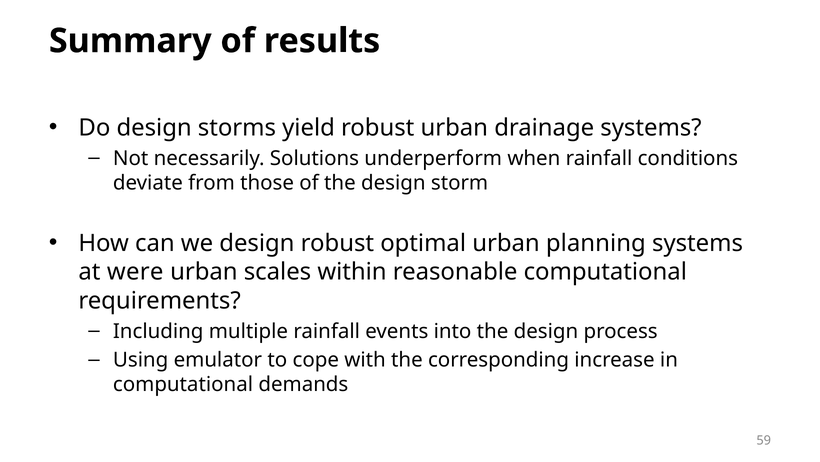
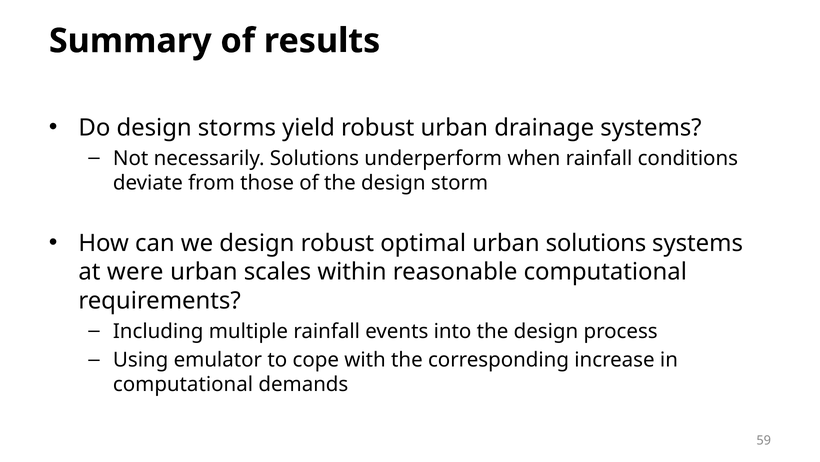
urban planning: planning -> solutions (596, 243)
